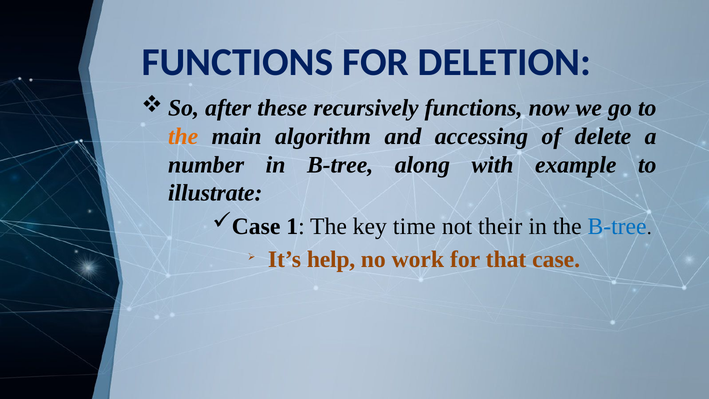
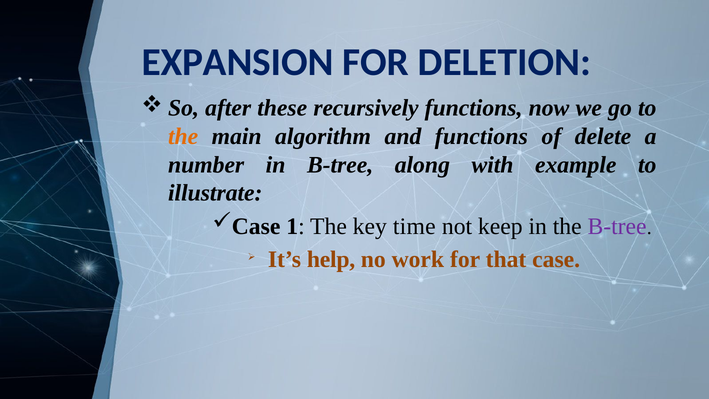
FUNCTIONS: FUNCTIONS -> EXPANSION (238, 62)
and accessing: accessing -> functions (481, 136)
their: their -> keep (500, 226)
B-tree colour: blue -> purple (617, 226)
